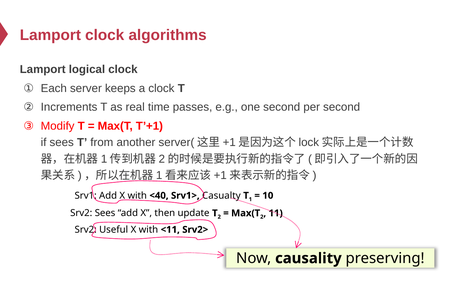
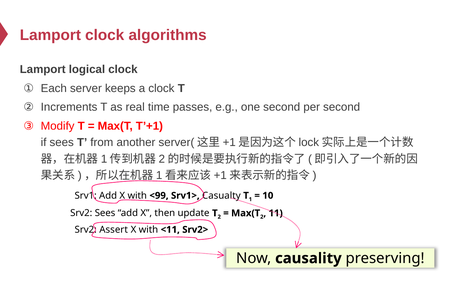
<40: <40 -> <99 (159, 195)
Useful: Useful -> Assert (114, 230)
